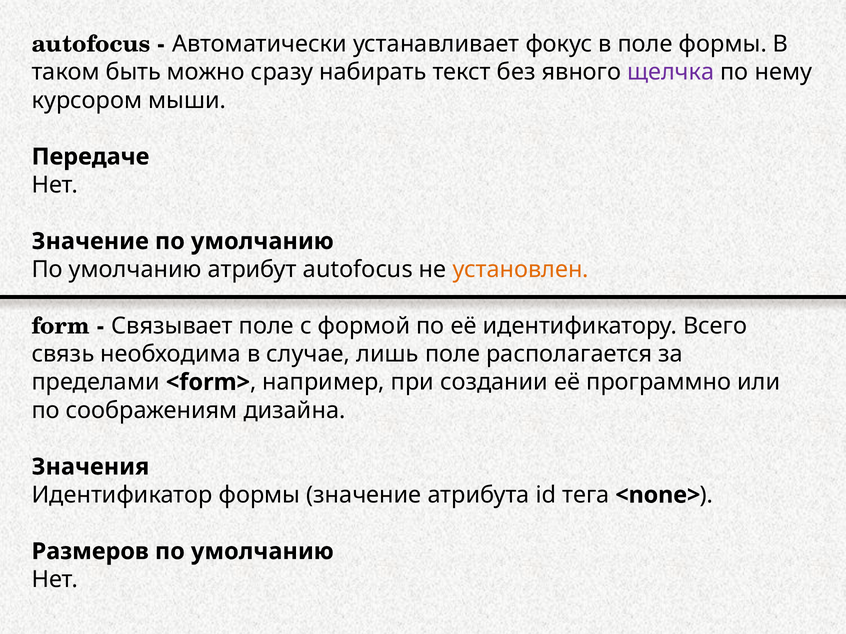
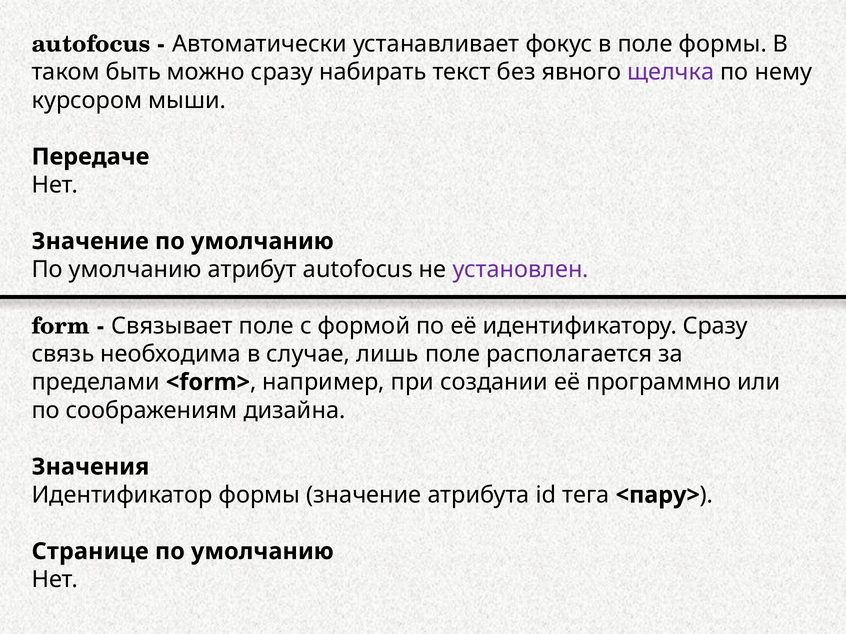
установлен colour: orange -> purple (521, 270)
идентификатору Всего: Всего -> Сразу (715, 326)
<none>: <none> -> <пару> (658, 495)
Размеров: Размеров -> Странице (90, 552)
